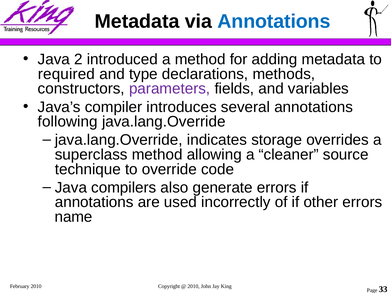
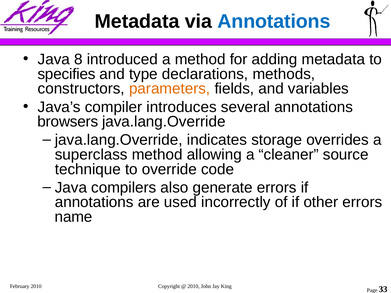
2: 2 -> 8 (78, 59)
required: required -> specifies (67, 74)
parameters colour: purple -> orange (170, 89)
following: following -> browsers (68, 122)
